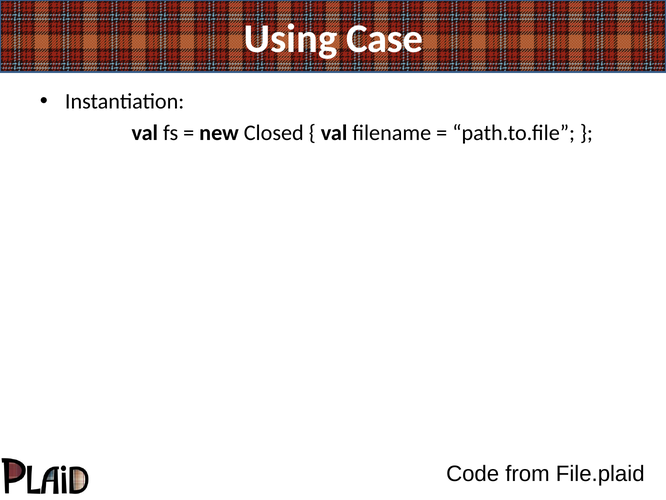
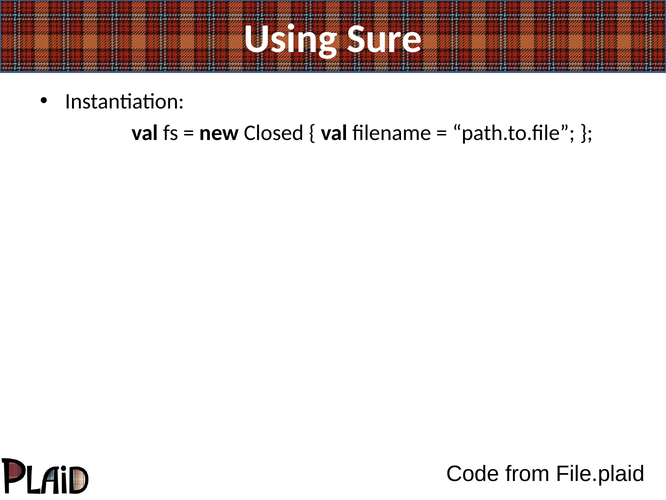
Case: Case -> Sure (384, 39)
